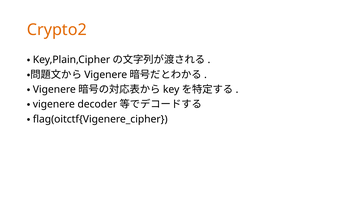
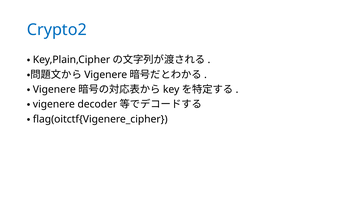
Crypto2 colour: orange -> blue (57, 30)
